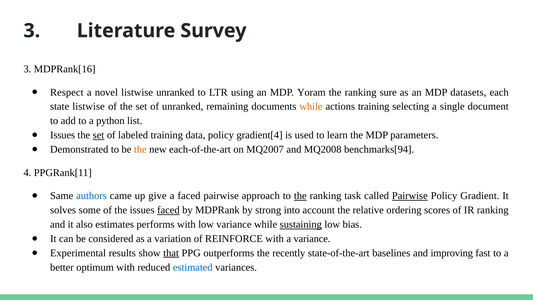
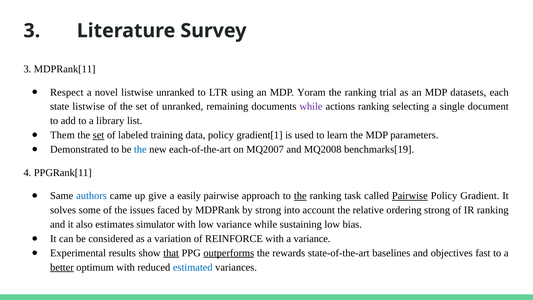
MDPRank[16: MDPRank[16 -> MDPRank[11 (65, 69)
sure: sure -> trial (388, 92)
while colour: orange -> purple (311, 106)
actions training: training -> ranking (374, 106)
python: python -> library (110, 121)
Issues: Issues -> Them (63, 135)
gradient[4: gradient[4 -> gradient[1 (260, 135)
the colour: orange -> blue (140, 149)
benchmarks[94: benchmarks[94 -> benchmarks[19 (379, 149)
a faced: faced -> easily (189, 196)
faced underline: present -> none (168, 210)
ordering scores: scores -> strong (437, 210)
performs: performs -> simulator (156, 224)
sustaining underline: present -> none (301, 224)
outperforms underline: none -> present (229, 253)
recently: recently -> rewards (289, 253)
improving: improving -> objectives (452, 253)
better underline: none -> present (62, 267)
